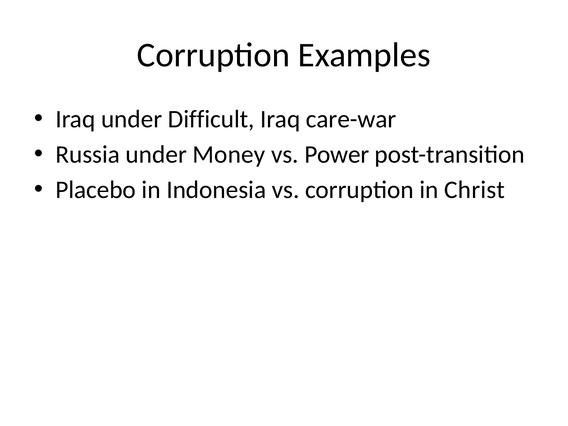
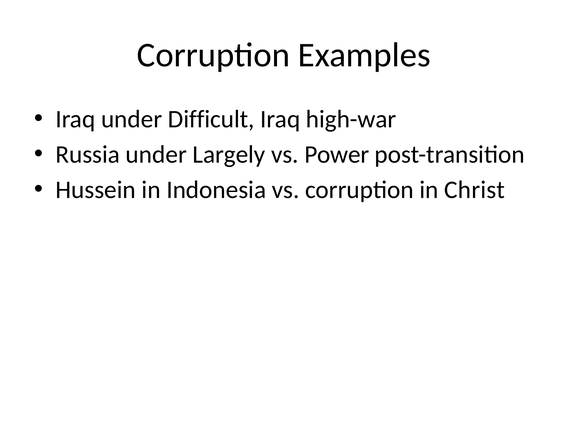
care-war: care-war -> high-war (351, 119)
Money: Money -> Largely (229, 155)
Placebo: Placebo -> Hussein (96, 190)
